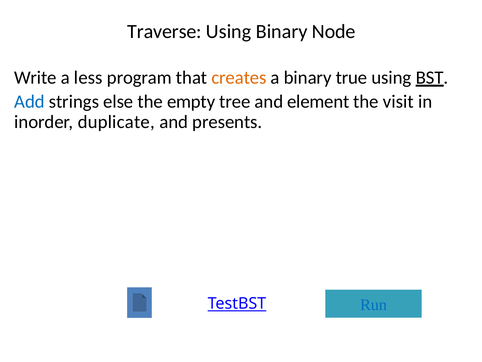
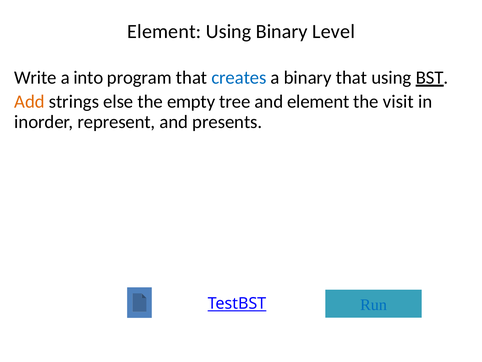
Traverse: Traverse -> Element (164, 31)
Node: Node -> Level (334, 31)
less: less -> into (88, 77)
creates colour: orange -> blue (239, 77)
binary true: true -> that (352, 77)
Add colour: blue -> orange (30, 101)
duplicate: duplicate -> represent (116, 122)
